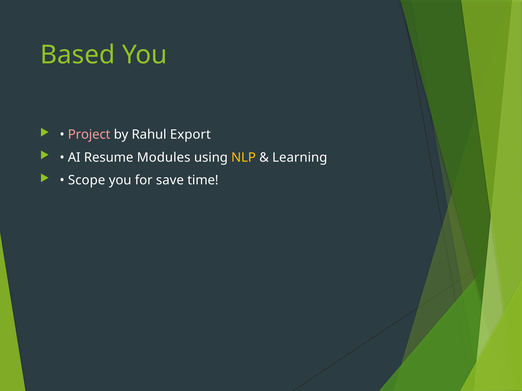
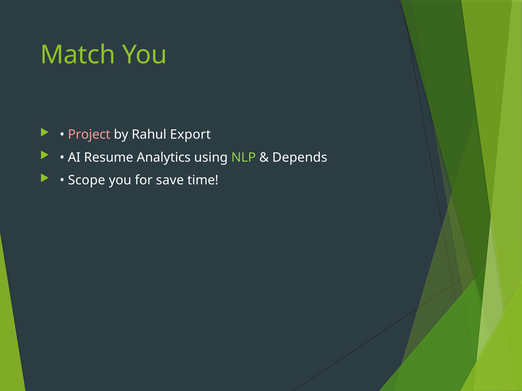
Based: Based -> Match (78, 55)
Modules: Modules -> Analytics (164, 158)
NLP colour: yellow -> light green (244, 158)
Learning: Learning -> Depends (300, 158)
